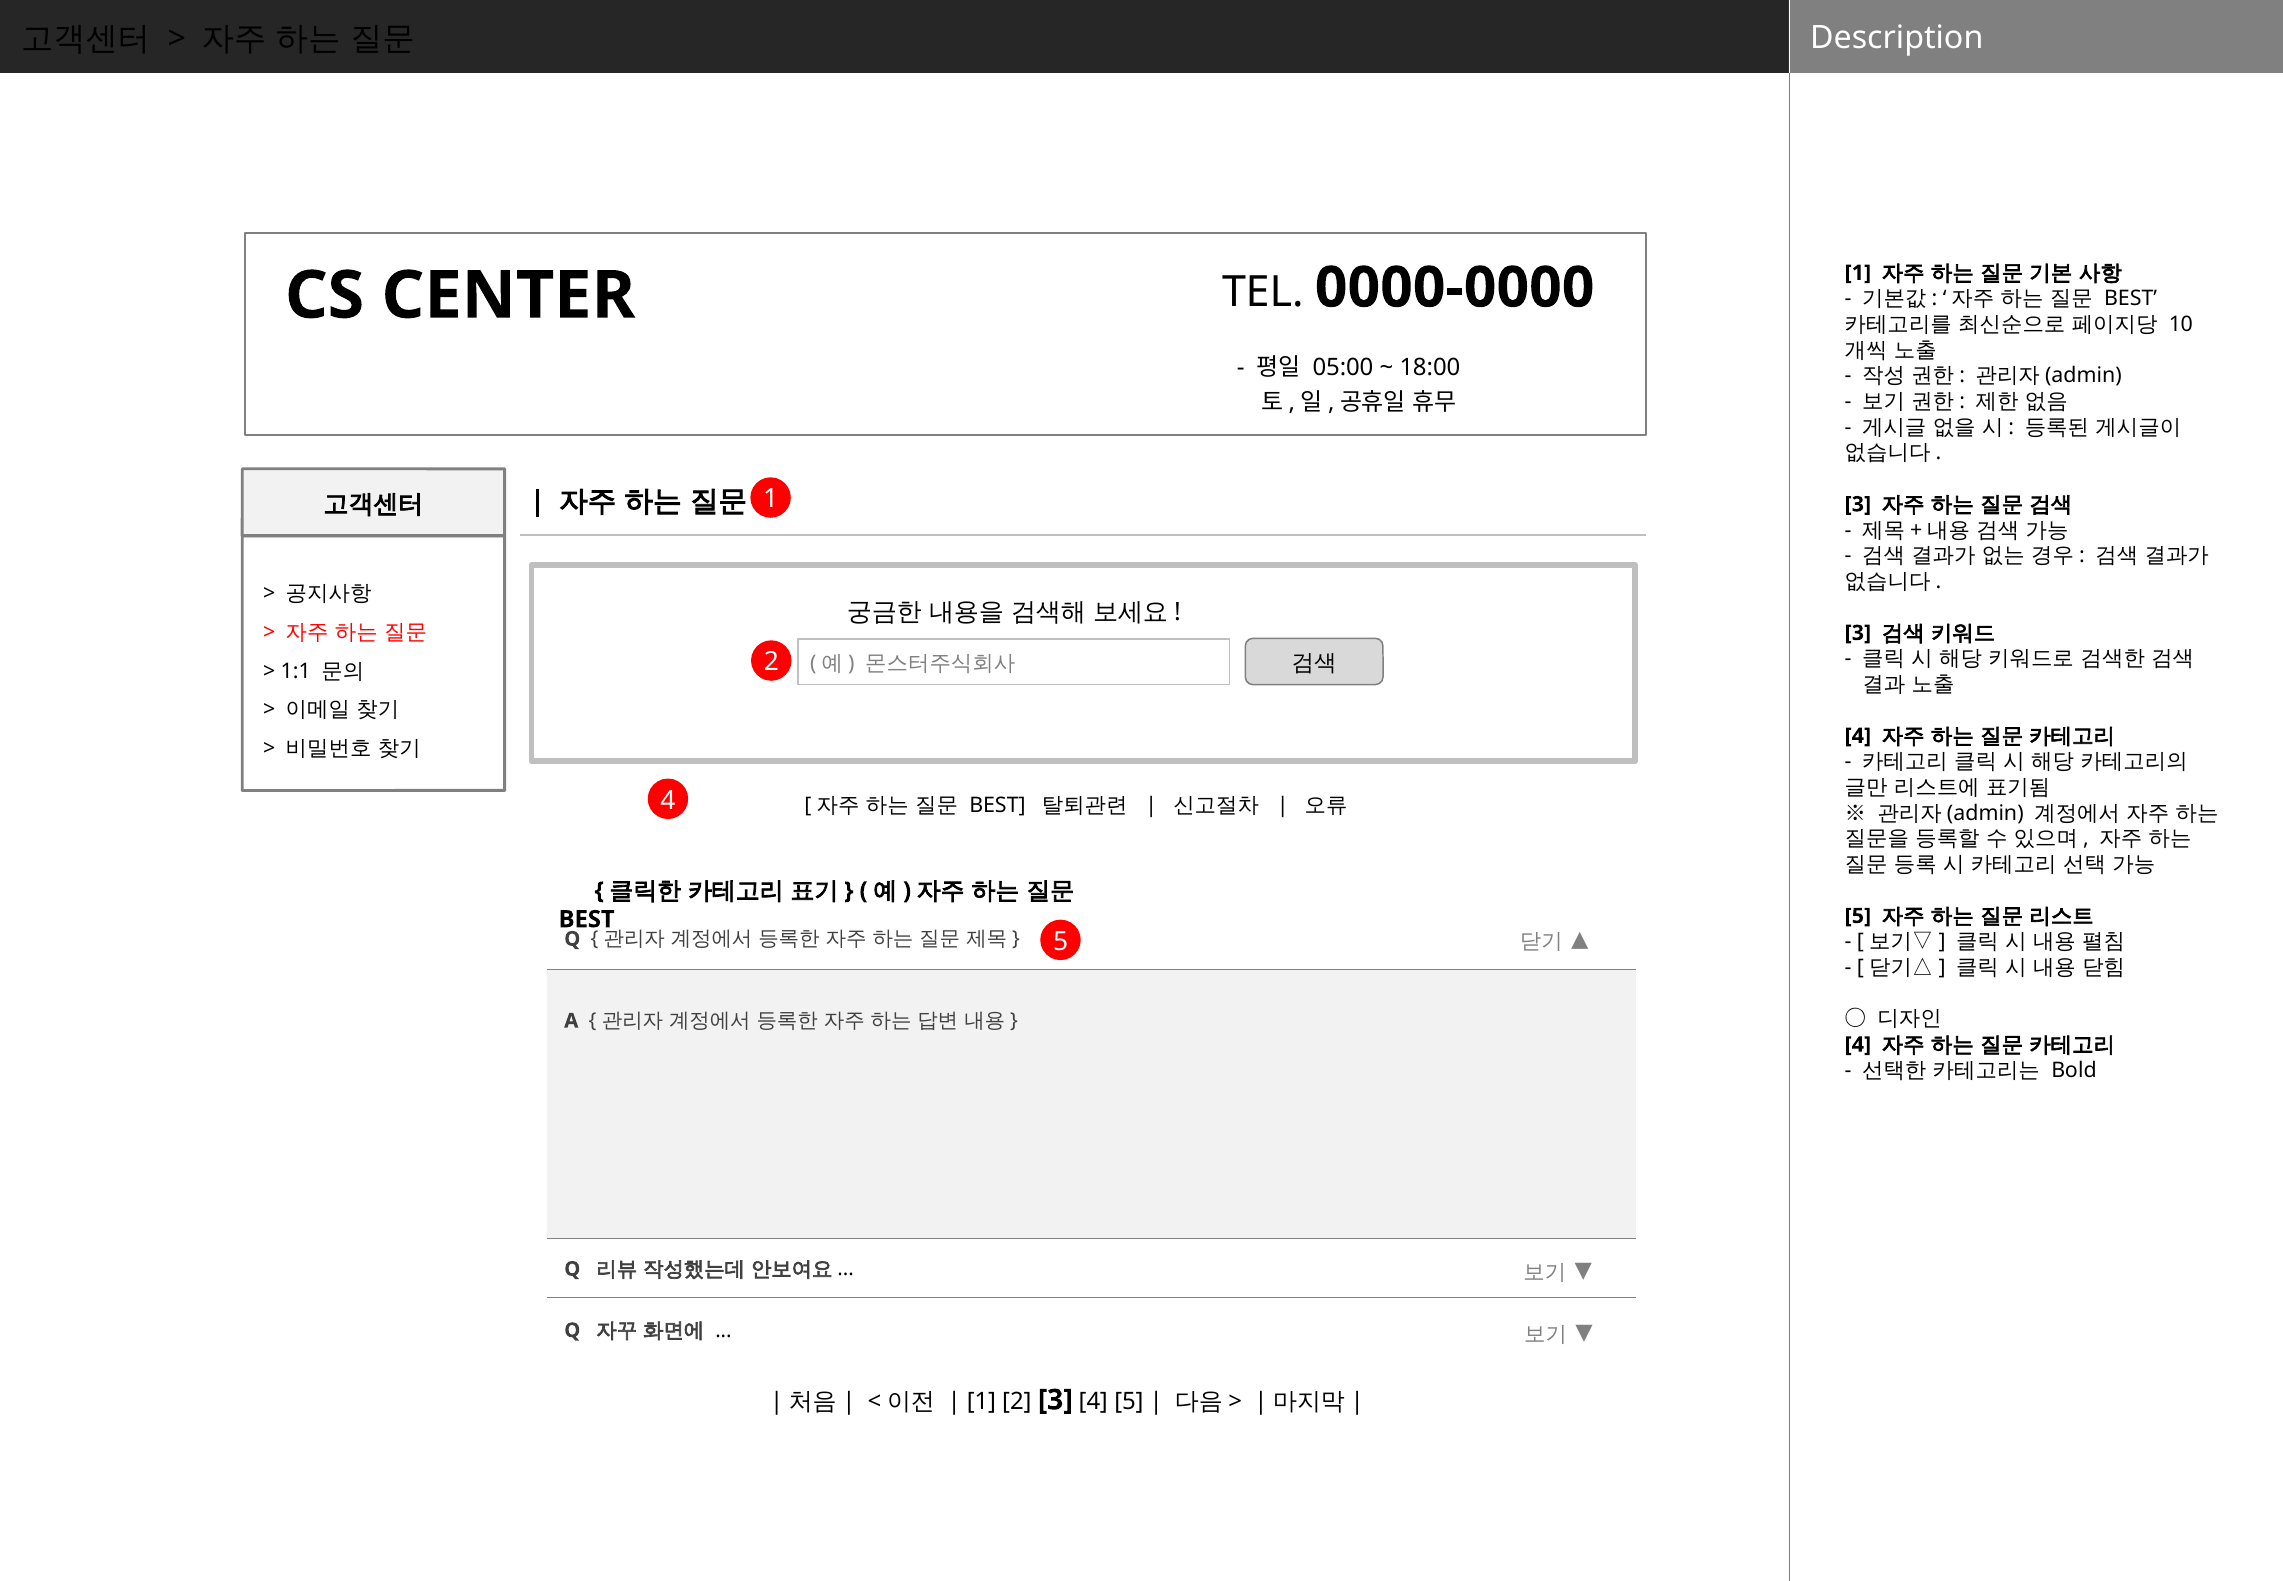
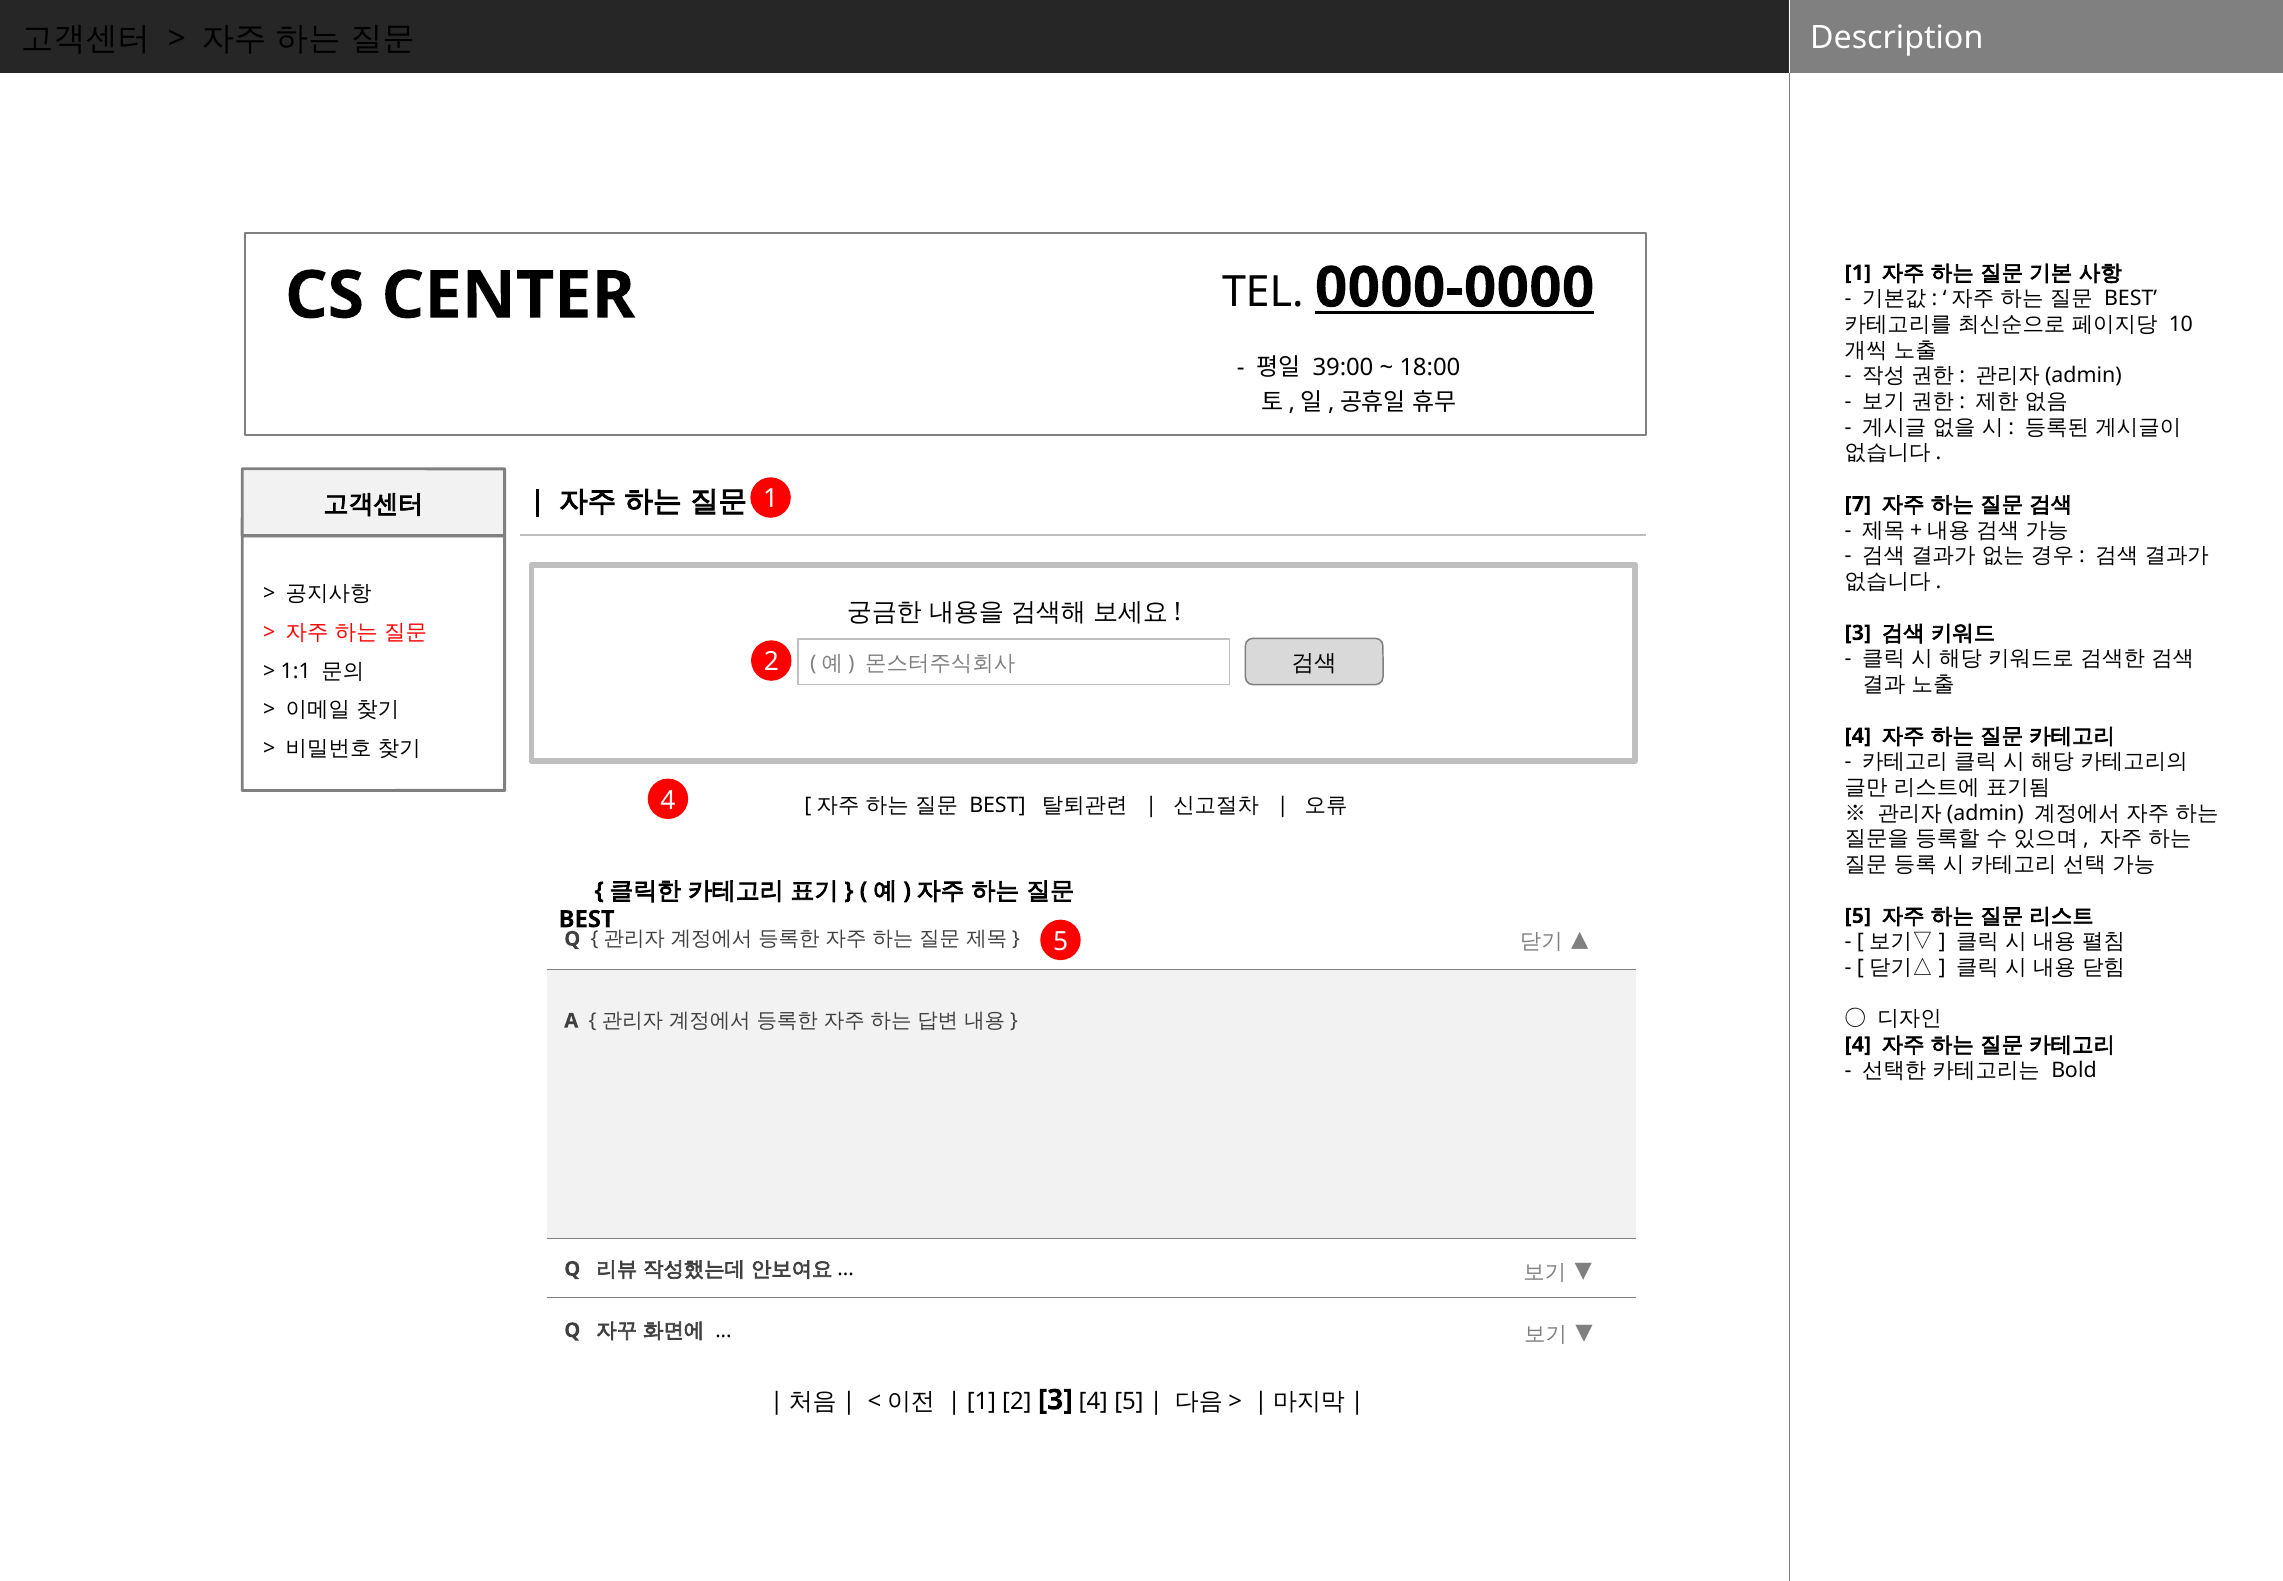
0000-0000 underline: none -> present (1455, 288)
05:00: 05:00 -> 39:00 (1343, 367)
3: 3 -> 7 (1858, 504)
